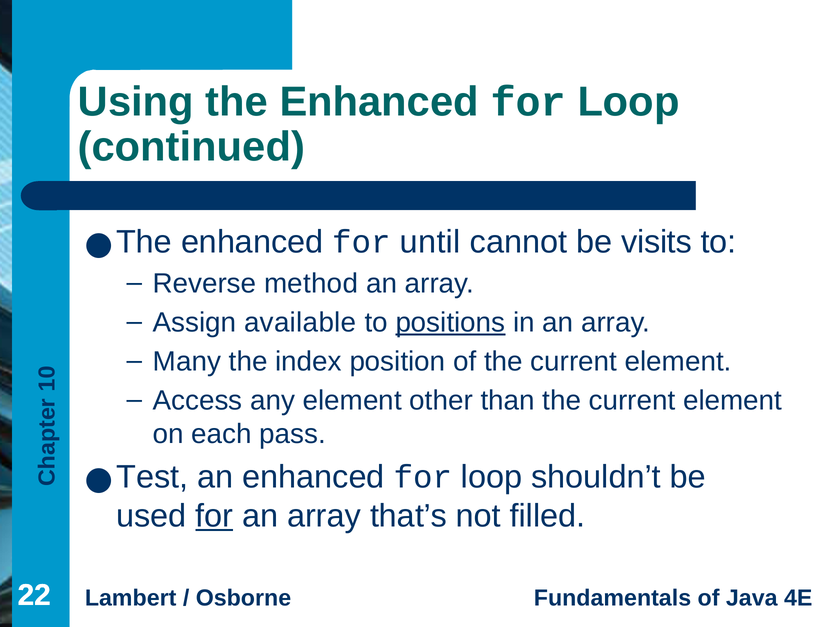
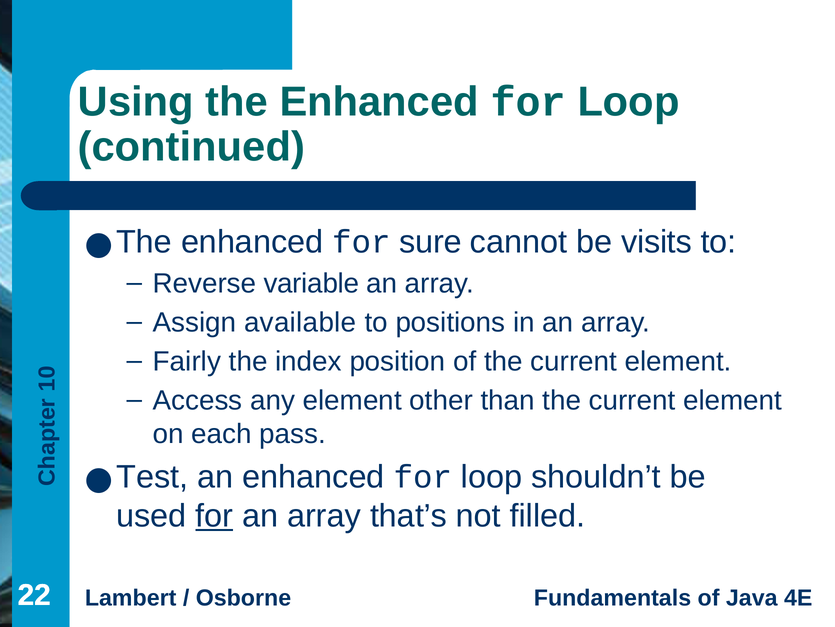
until: until -> sure (431, 242)
method: method -> variable (311, 283)
positions underline: present -> none (450, 322)
Many: Many -> Fairly (187, 361)
